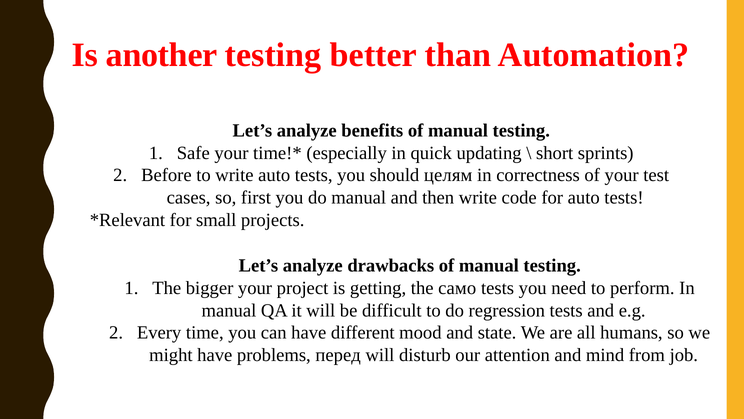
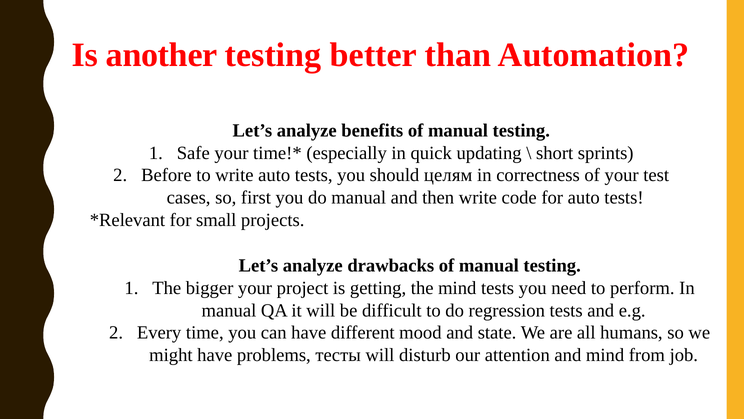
the само: само -> mind (457, 288)
перед: перед -> тесты (338, 355)
